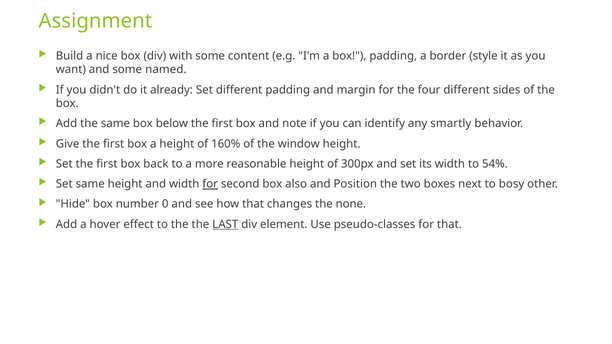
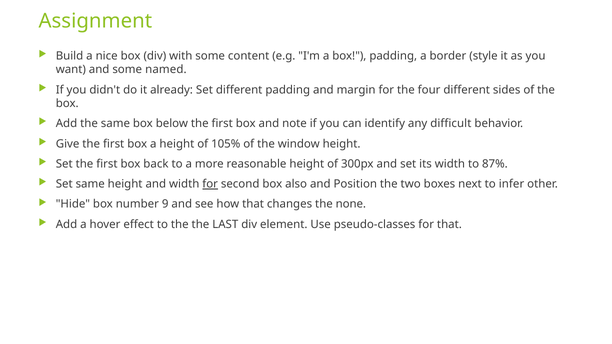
smartly: smartly -> difficult (451, 124)
160%: 160% -> 105% (226, 144)
54%: 54% -> 87% (495, 164)
bosy: bosy -> infer (512, 184)
0: 0 -> 9 (165, 204)
LAST underline: present -> none (225, 224)
